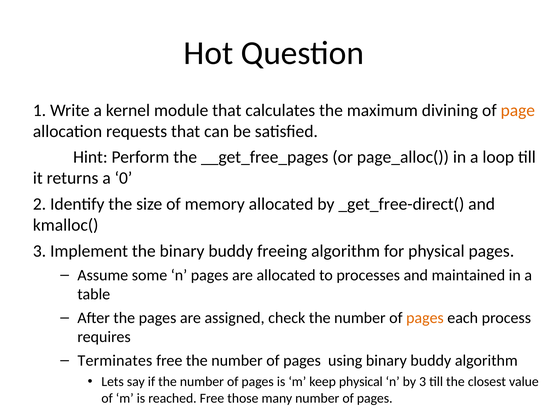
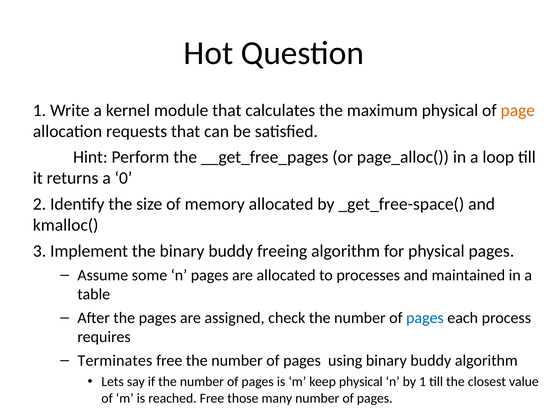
maximum divining: divining -> physical (450, 110)
_get_free-direct(: _get_free-direct( -> _get_free-space( (401, 204)
pages colour: orange -> blue (425, 318)
by 3: 3 -> 1 (423, 382)
